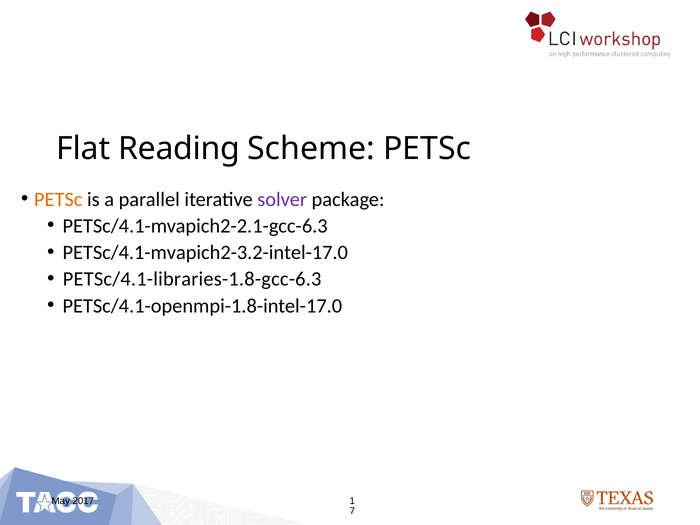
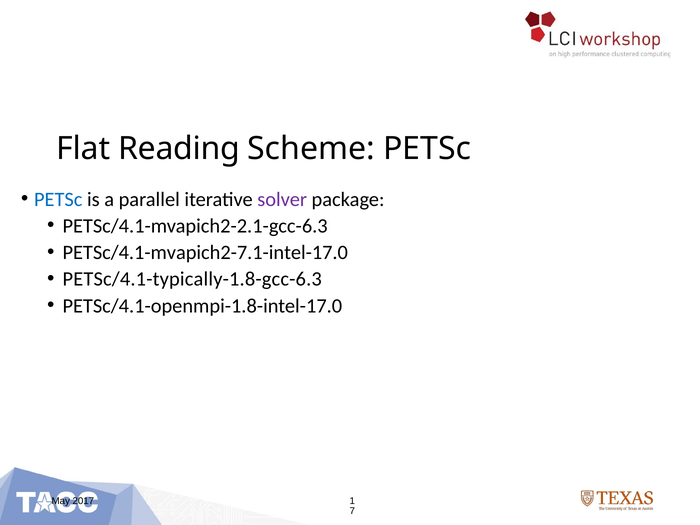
PETSc colour: orange -> blue (58, 199)
PETSc/4.1-mvapich2-3.2-intel-17.0: PETSc/4.1-mvapich2-3.2-intel-17.0 -> PETSc/4.1-mvapich2-7.1-intel-17.0 (205, 253)
PETSc/4.1-libraries-1.8-gcc-6.3: PETSc/4.1-libraries-1.8-gcc-6.3 -> PETSc/4.1-typically-1.8-gcc-6.3 (192, 279)
